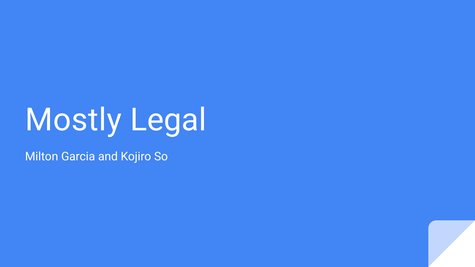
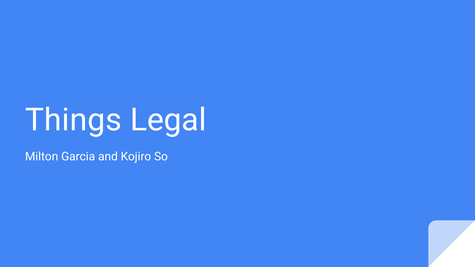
Mostly: Mostly -> Things (74, 120)
